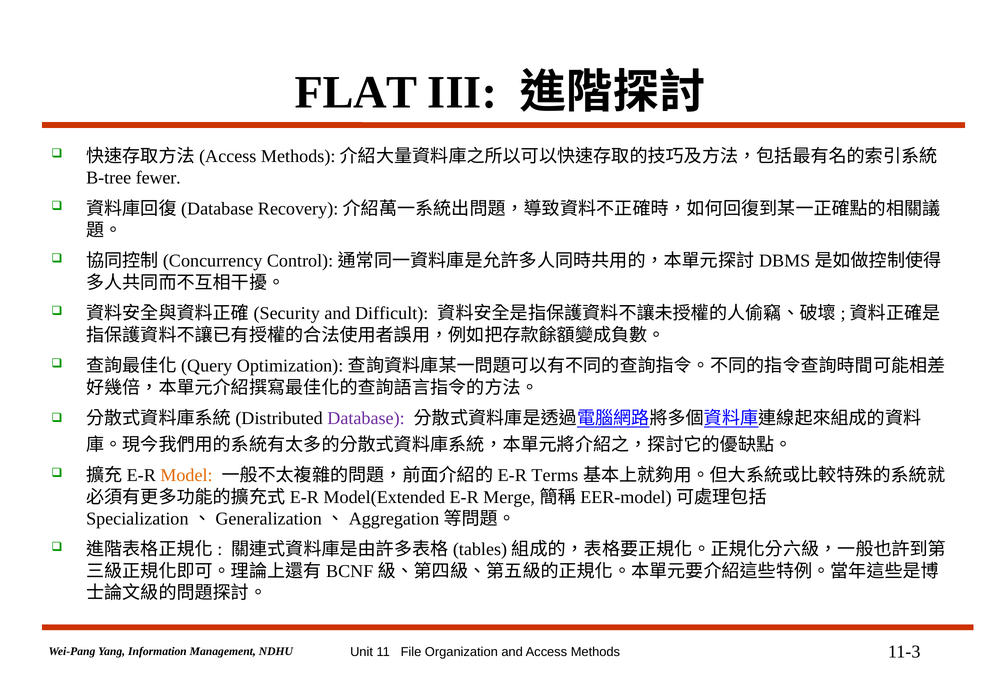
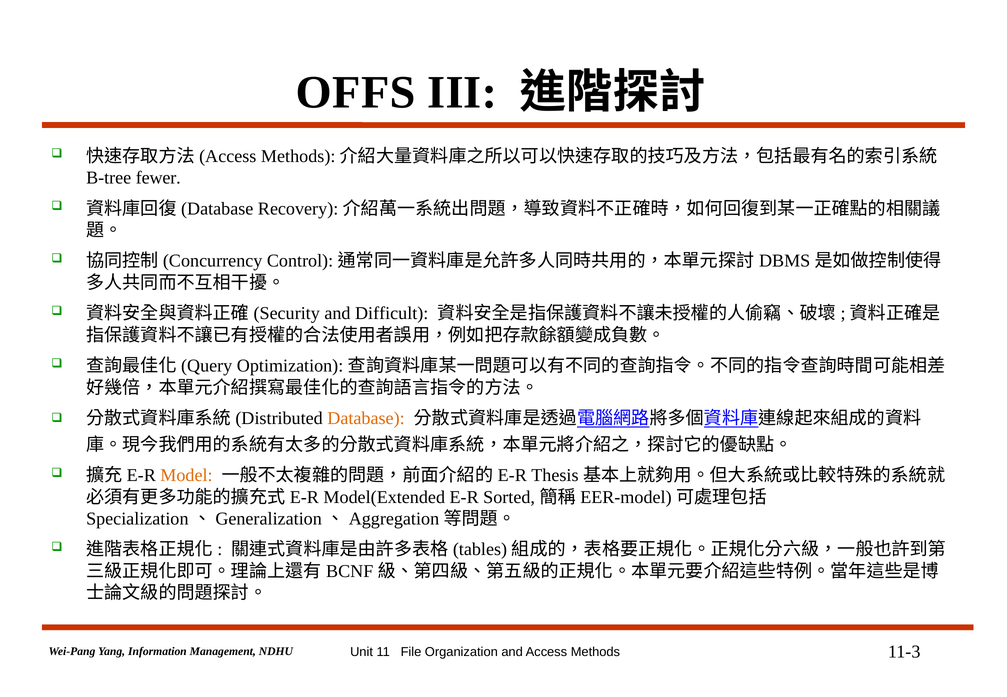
FLAT: FLAT -> OFFS (356, 92)
Database colour: purple -> orange (366, 418)
Terms: Terms -> Thesis (555, 475)
Merge: Merge -> Sorted (509, 497)
